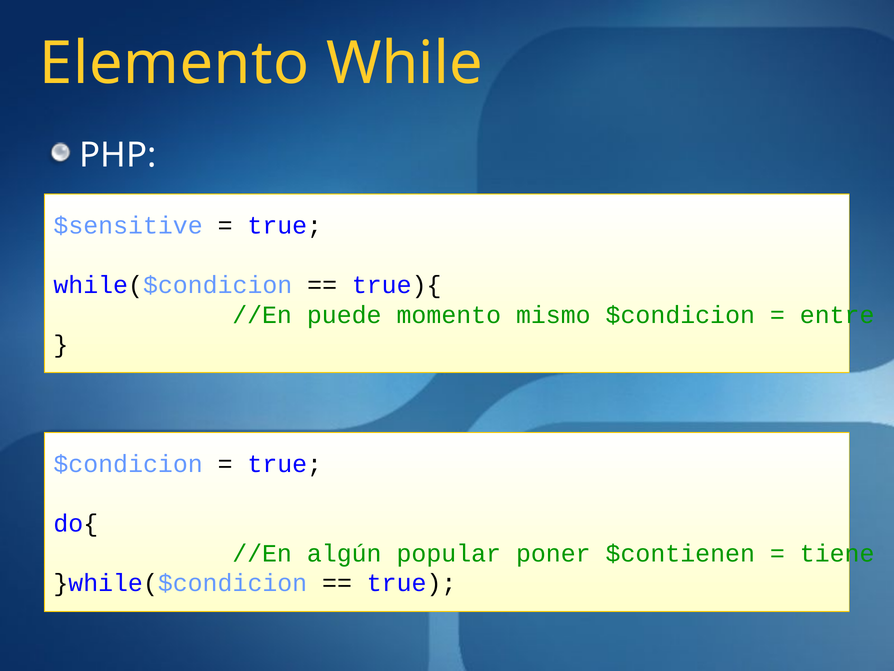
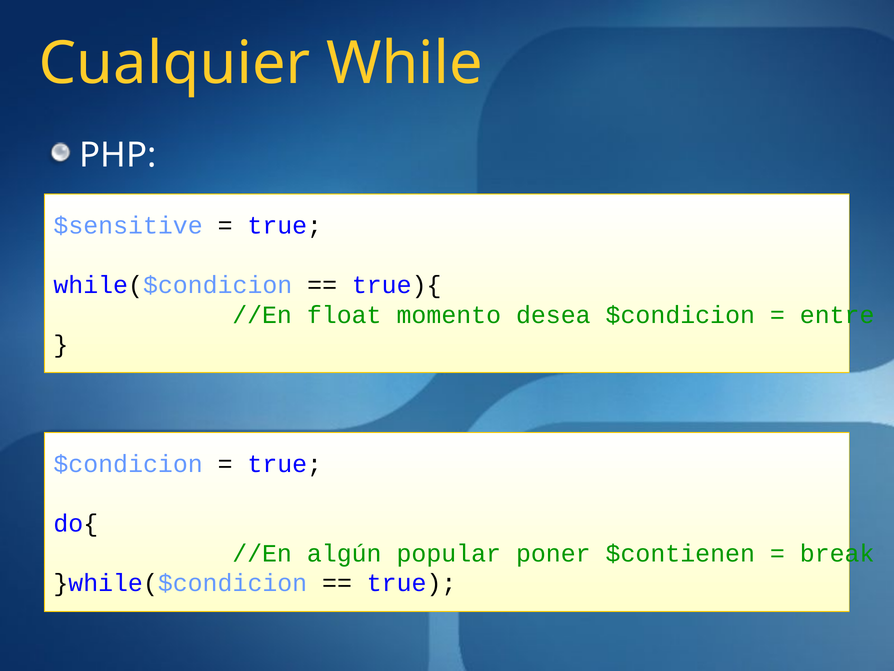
Elemento: Elemento -> Cualquier (175, 63)
puede: puede -> float (344, 315)
mismo: mismo -> desea (553, 315)
tiene: tiene -> break (837, 553)
